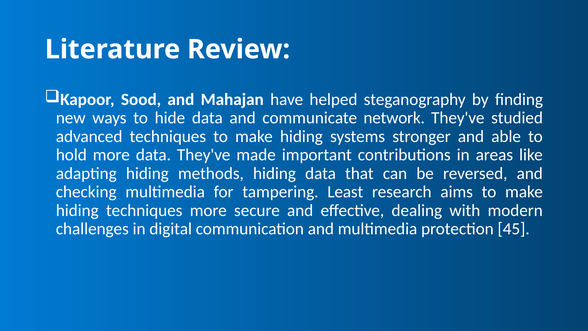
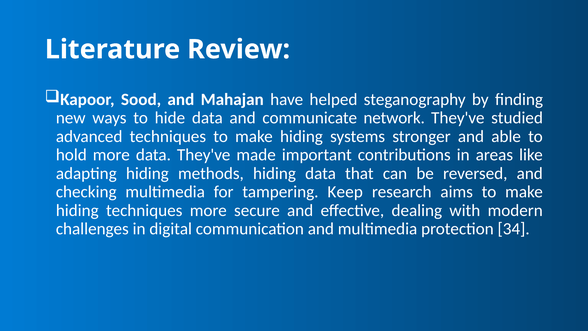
Least: Least -> Keep (345, 192)
45: 45 -> 34 (514, 229)
